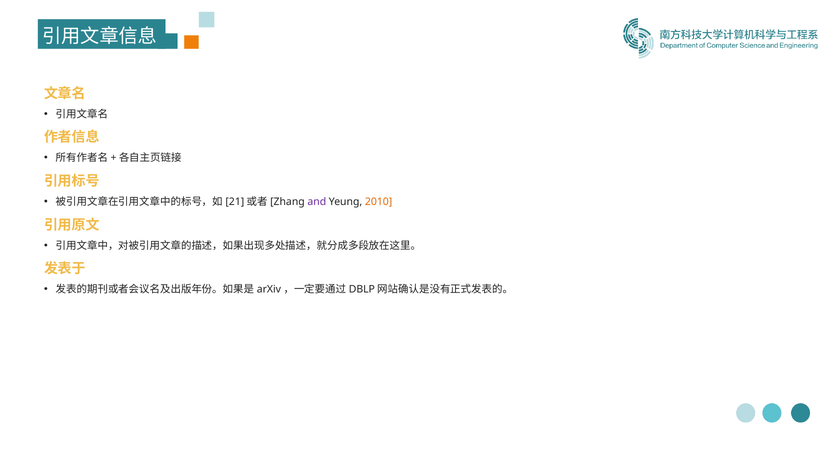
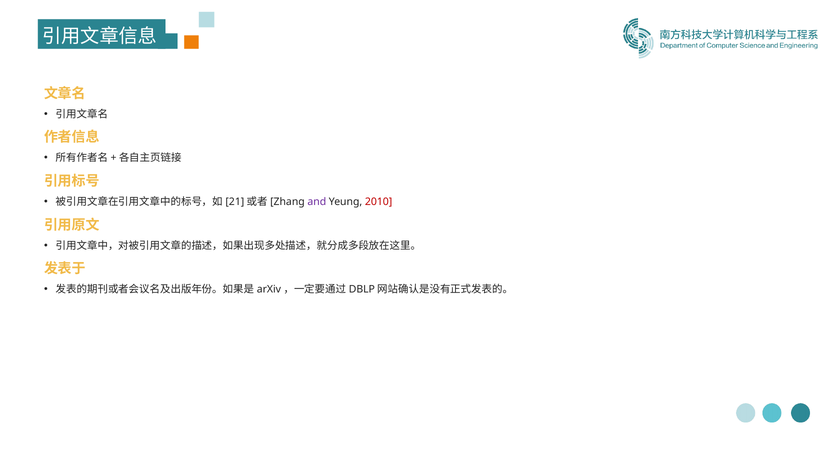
2010 colour: orange -> red (379, 202)
